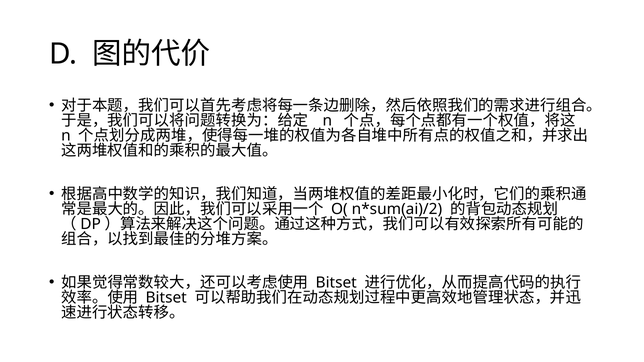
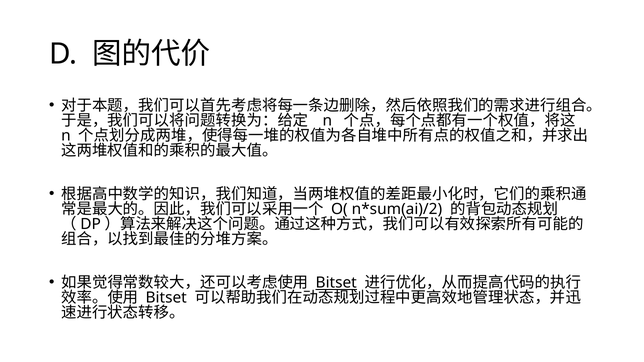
Bitset underline: none -> present (336, 283)
